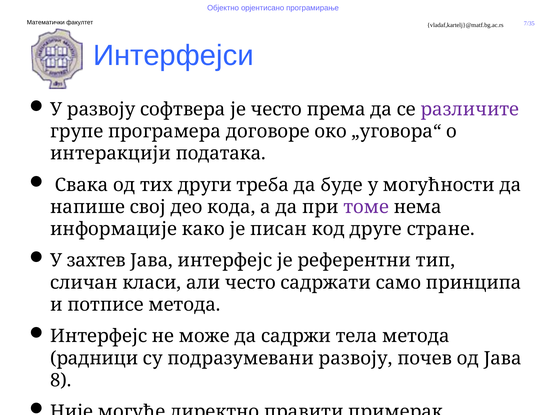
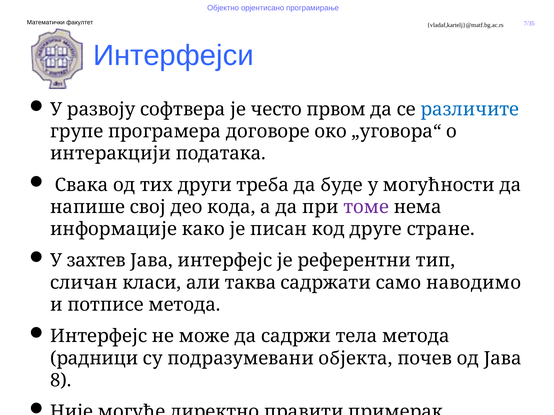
према: према -> првом (336, 109)
различите colour: purple -> blue (470, 109)
али често: често -> таква (251, 283)
принципа: принципа -> наводимо (474, 283)
подразумевани развоју: развоју -> објекта (356, 359)
